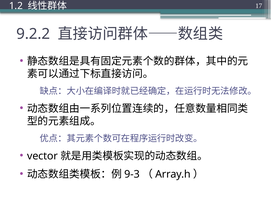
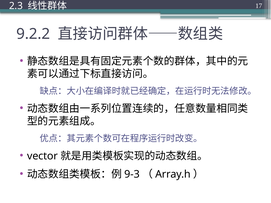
1.2: 1.2 -> 2.3 (16, 6)
